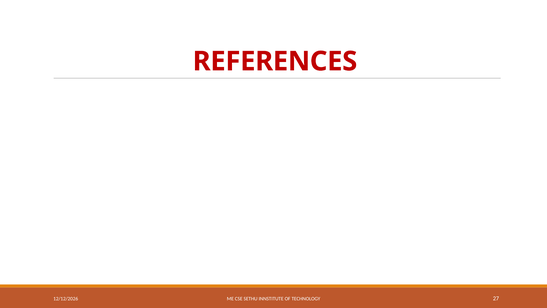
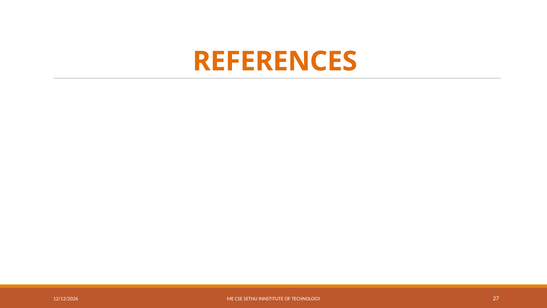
REFERENCES colour: red -> orange (275, 61)
